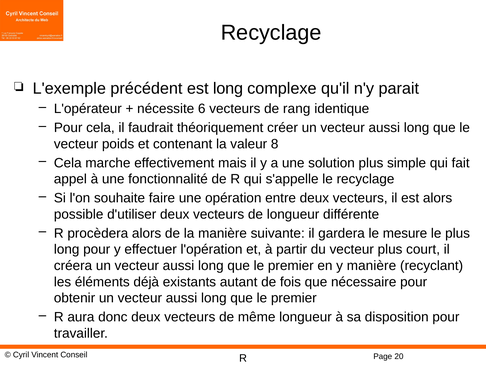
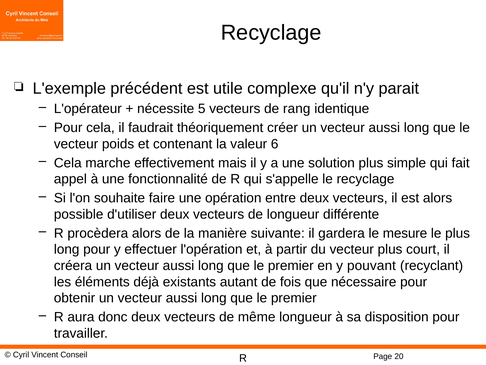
est long: long -> utile (228, 88)
6: 6 -> 5 (202, 109)
8: 8 -> 6 (275, 144)
y manière: manière -> pouvant (371, 265)
